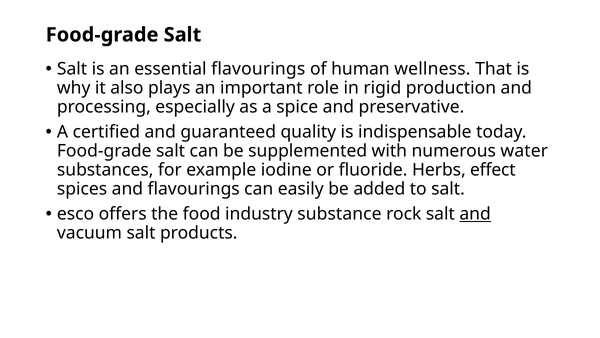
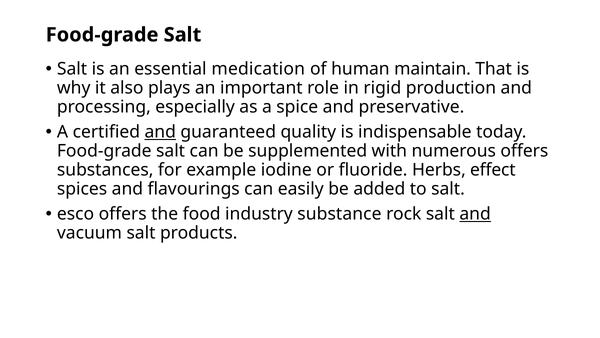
essential flavourings: flavourings -> medication (258, 69)
wellness: wellness -> maintain (433, 69)
and underline: none -> present (160, 132)
numerous water: water -> offers (524, 151)
